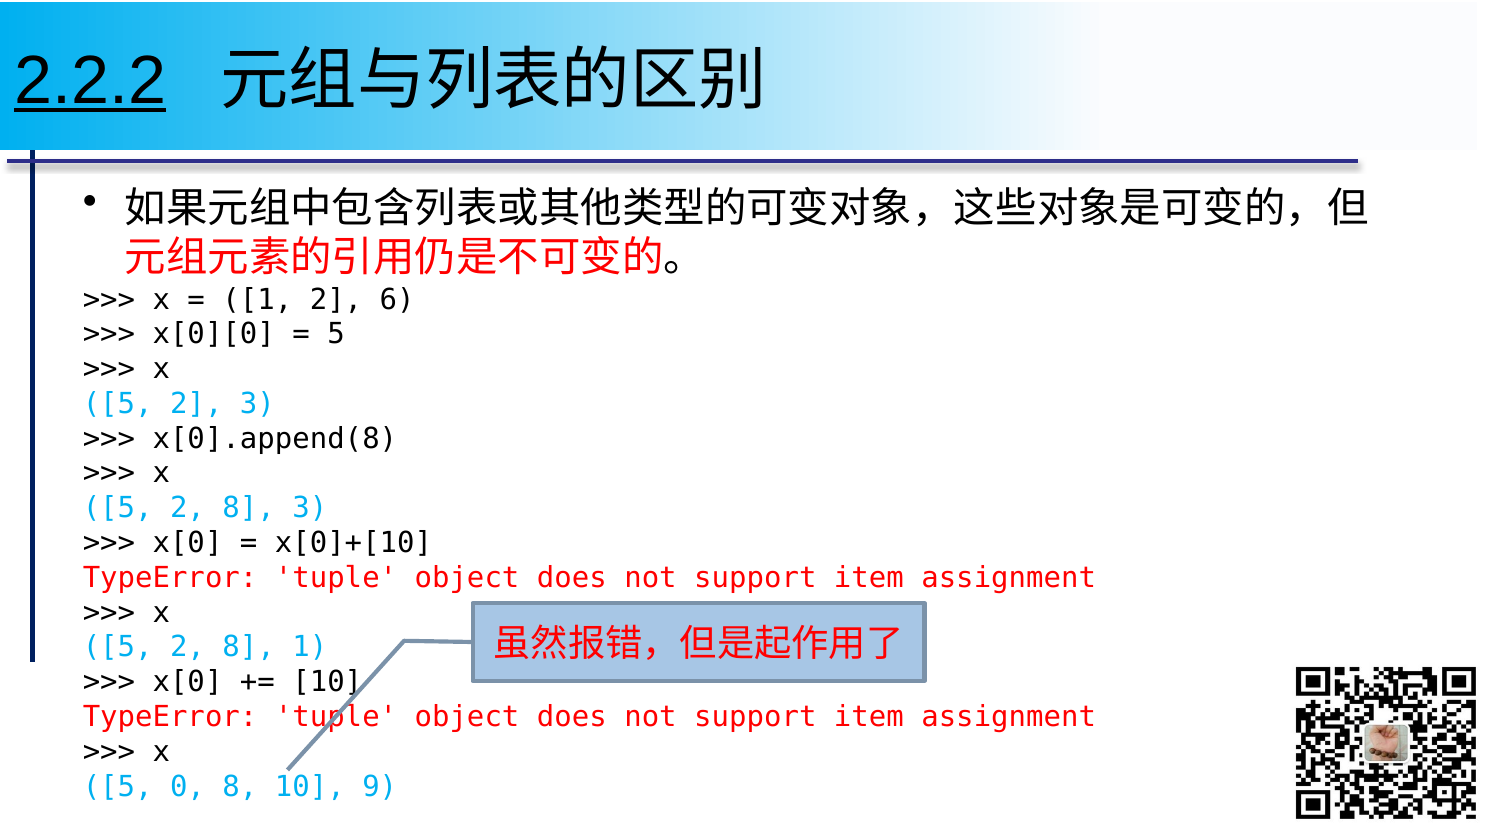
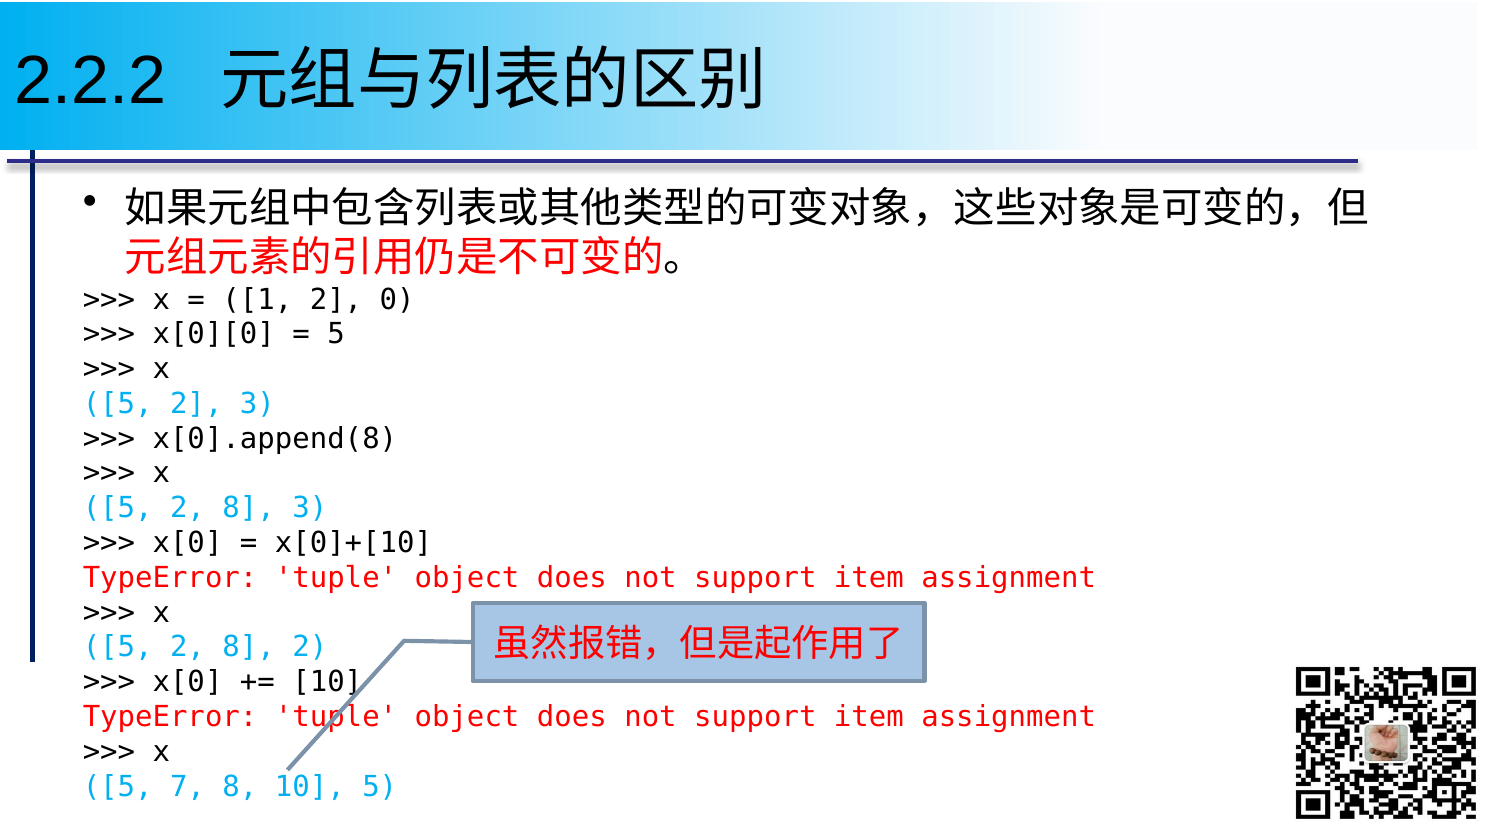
2.2.2 underline: present -> none (90, 81)
6: 6 -> 0 (397, 300)
8 1: 1 -> 2 (310, 647)
0: 0 -> 7 (188, 787)
10 9: 9 -> 5 (380, 787)
